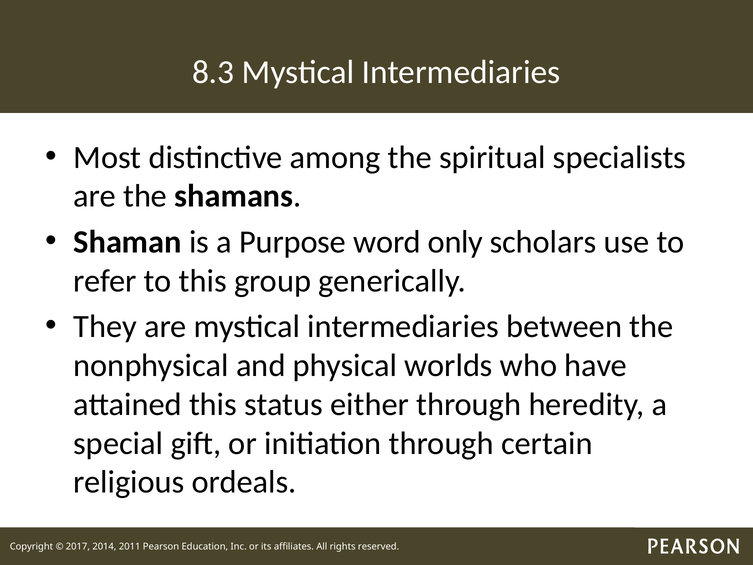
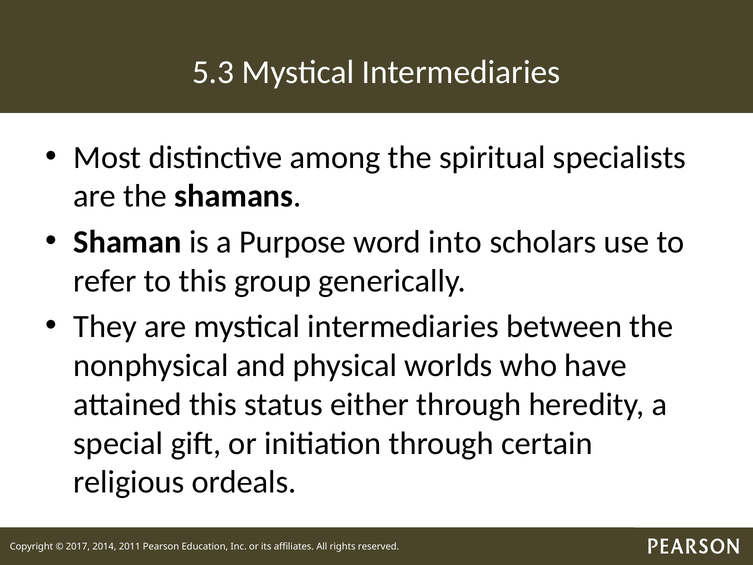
8.3: 8.3 -> 5.3 (213, 72)
only: only -> into (455, 242)
